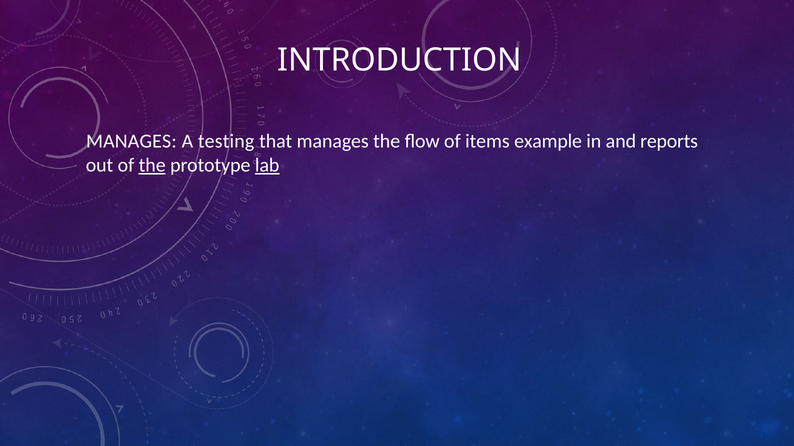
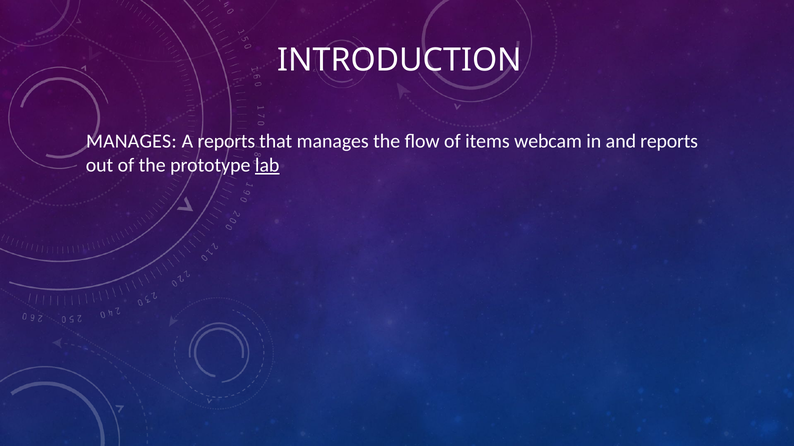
A testing: testing -> reports (226, 142)
example: example -> webcam (548, 142)
the underline: present -> none (152, 165)
